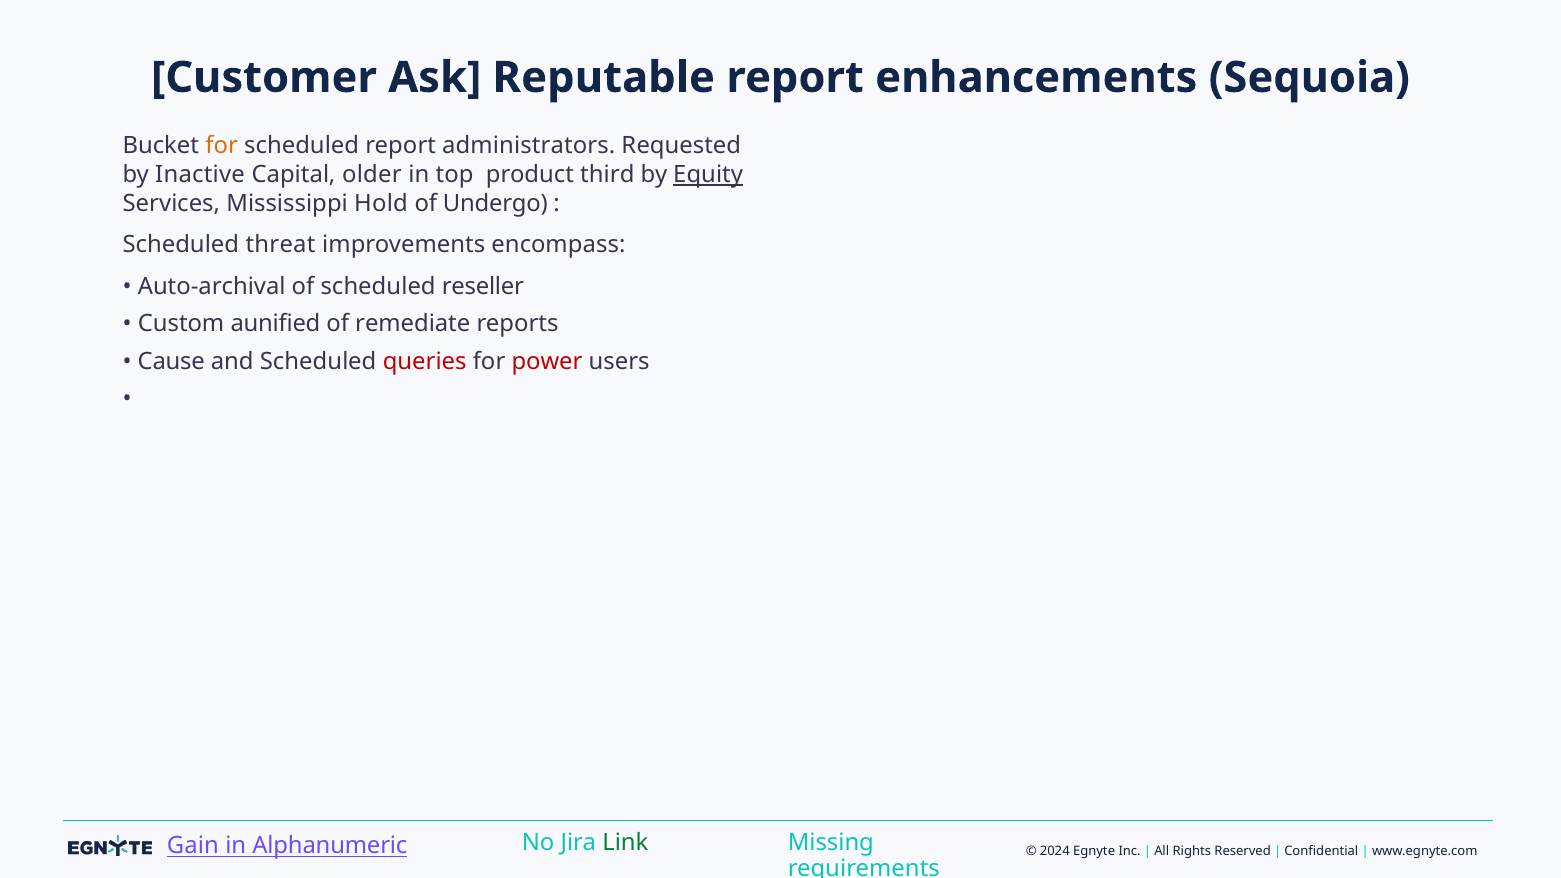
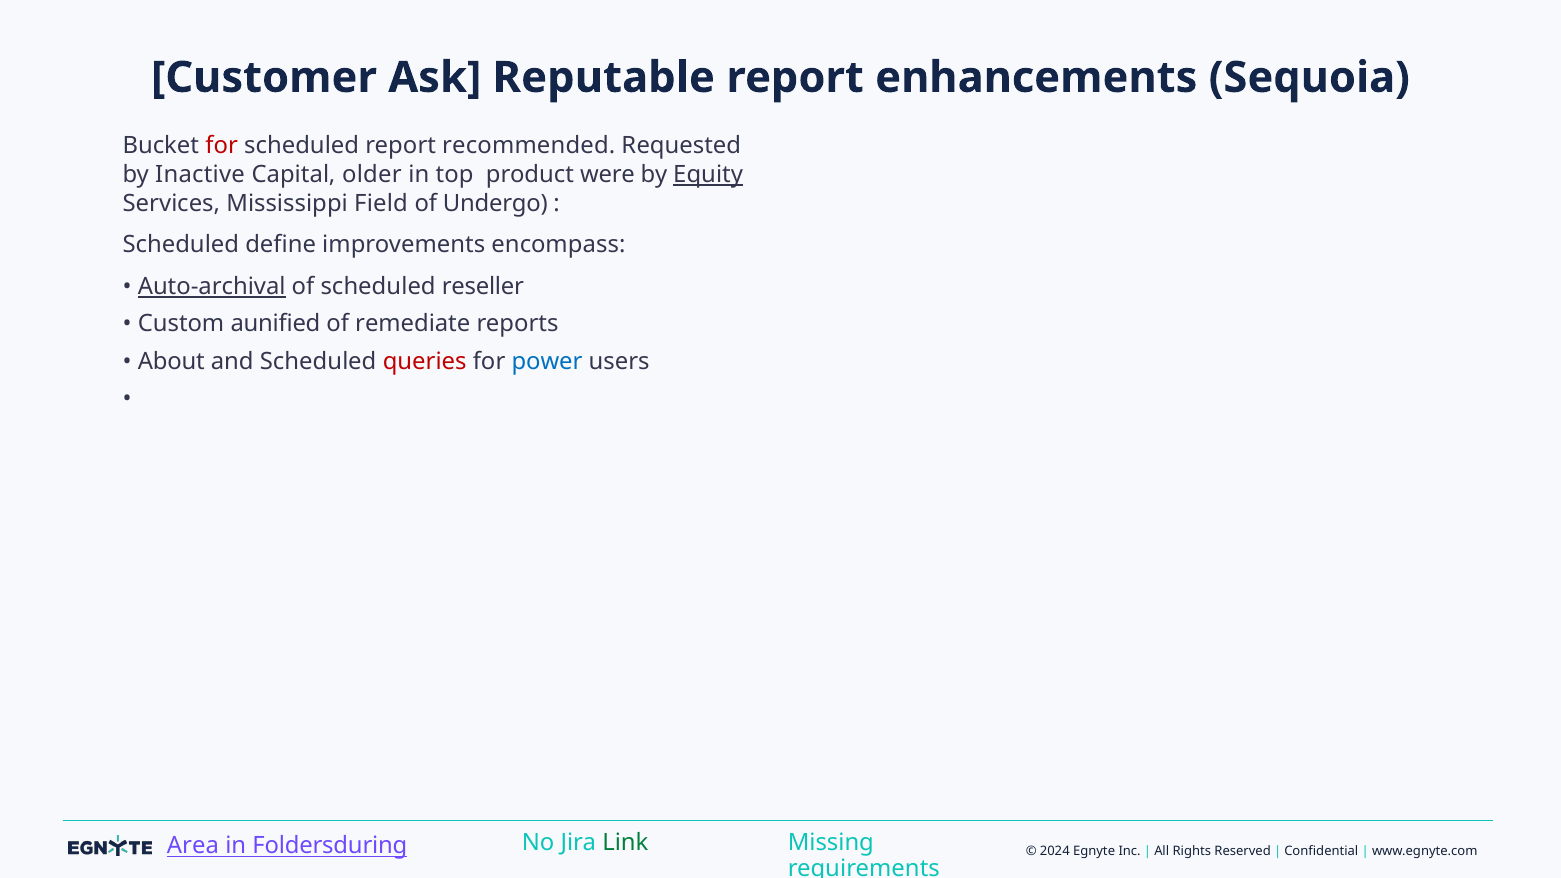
for colour: orange -> red (222, 146)
administrators: administrators -> recommended (529, 146)
third: third -> were (607, 175)
Hold: Hold -> Field (381, 203)
threat: threat -> define (281, 245)
Auto-archival underline: none -> present (212, 287)
Cause: Cause -> About (171, 361)
power colour: red -> blue (547, 361)
Gain: Gain -> Area (193, 846)
Alphanumeric: Alphanumeric -> Foldersduring (330, 846)
